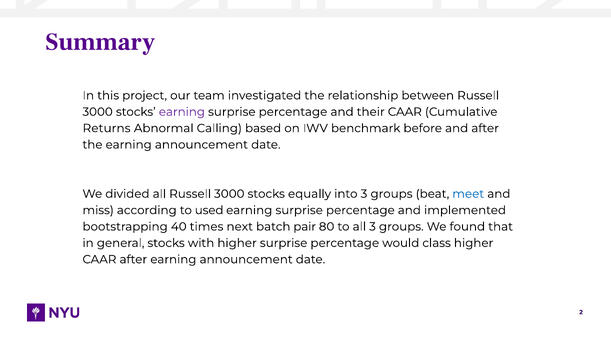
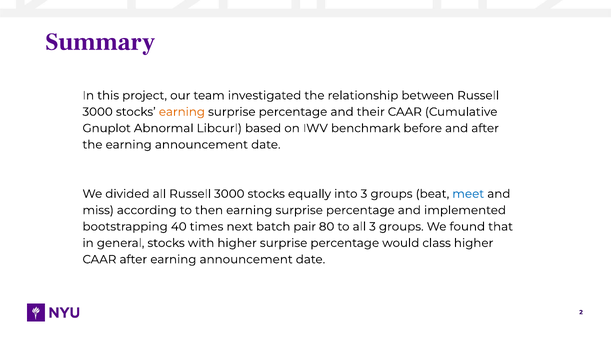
earning colour: purple -> orange (182, 112)
Returns: Returns -> Gnuplot (107, 128)
Calling: Calling -> Libcurl (219, 128)
used: used -> then (209, 210)
